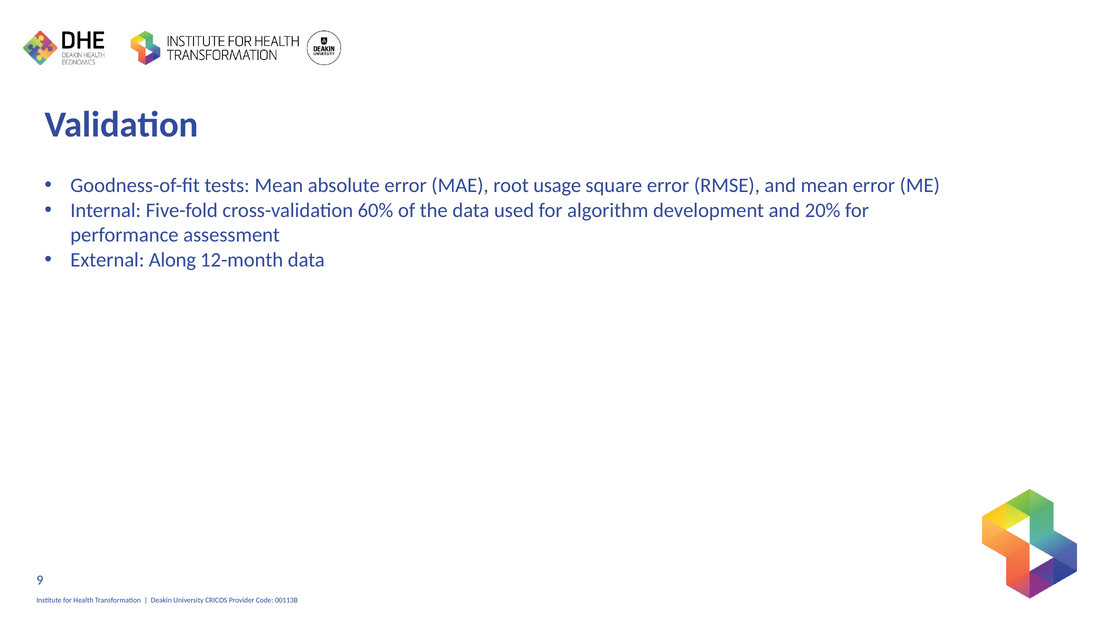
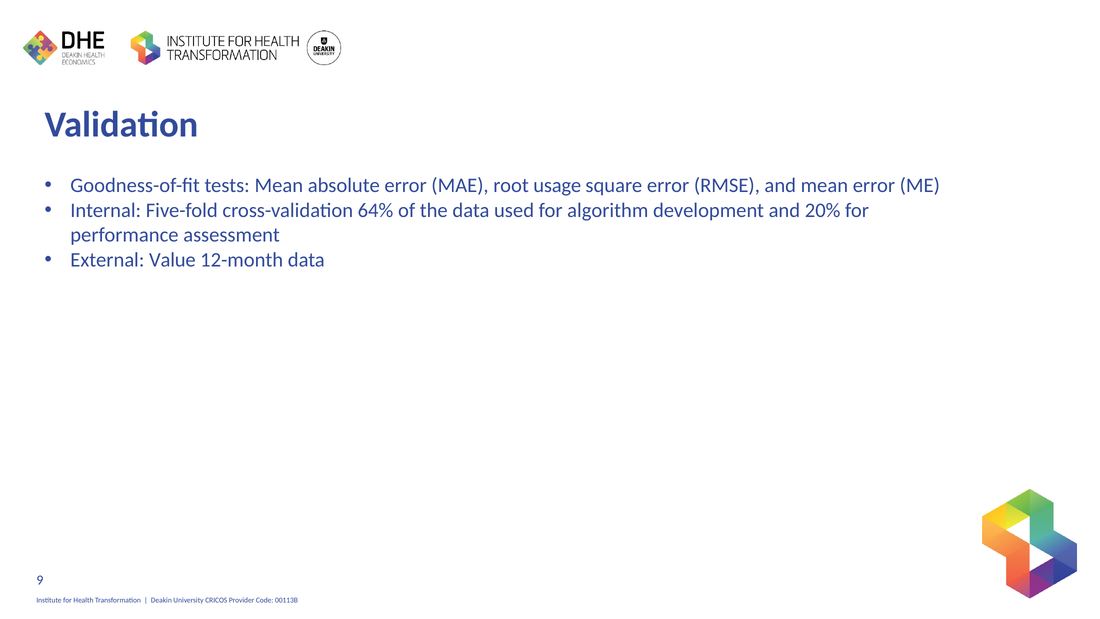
60%: 60% -> 64% (375, 210)
Along: Along -> Value (172, 260)
